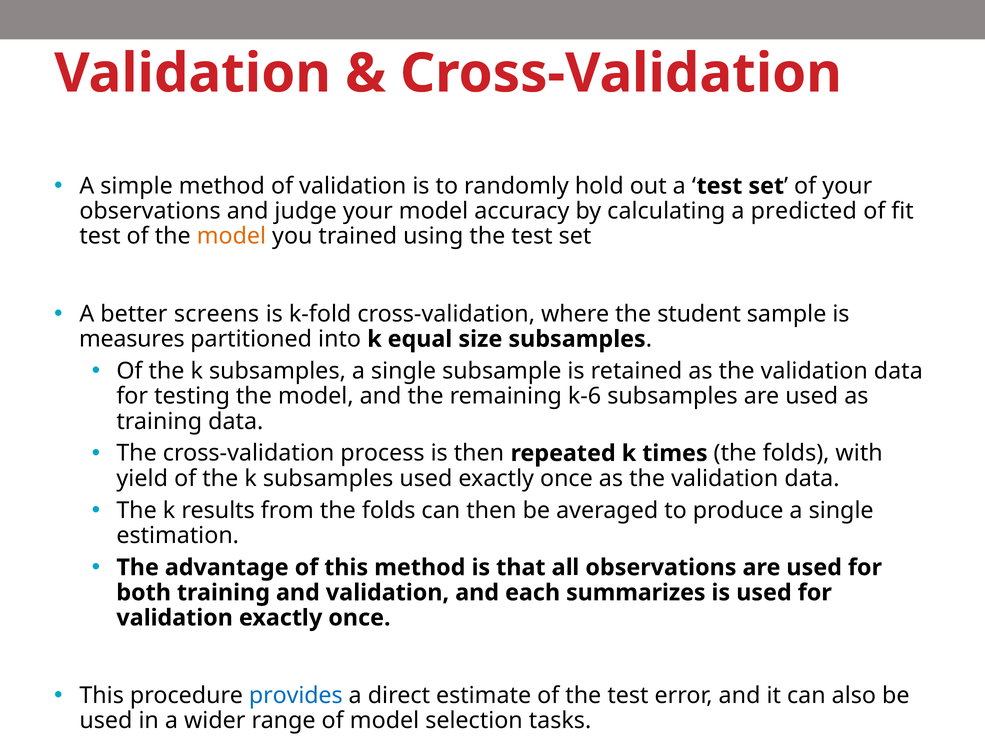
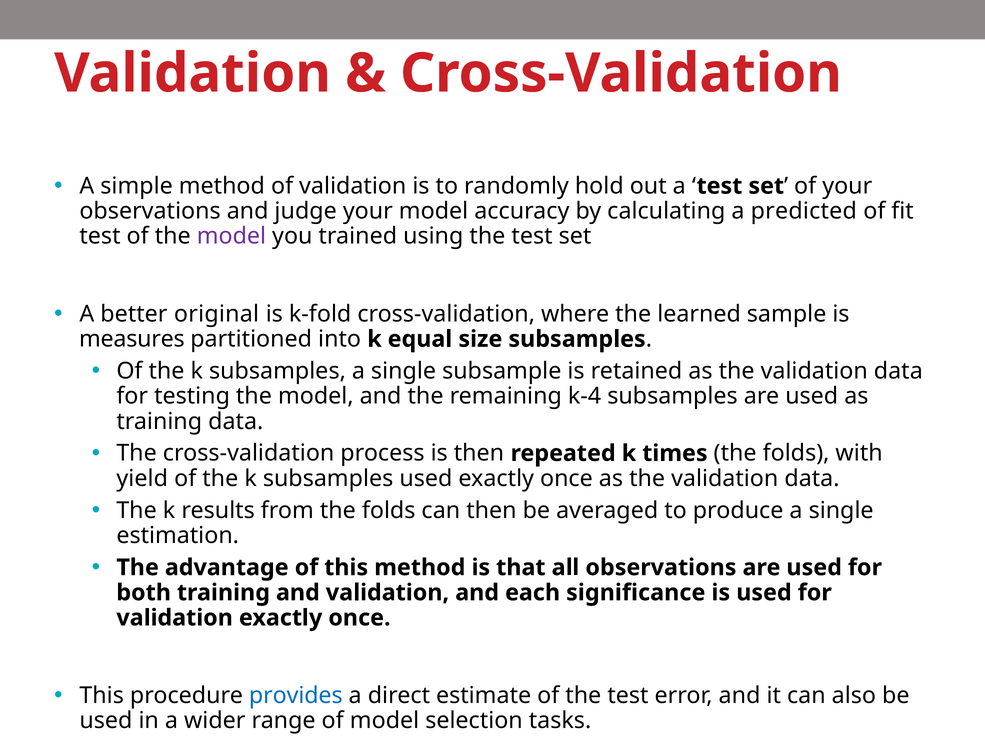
model colour: orange -> purple (231, 236)
screens: screens -> original (217, 314)
student: student -> learned (699, 314)
k-6: k-6 -> k-4 (585, 396)
summarizes: summarizes -> significance (636, 592)
